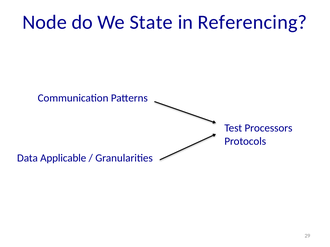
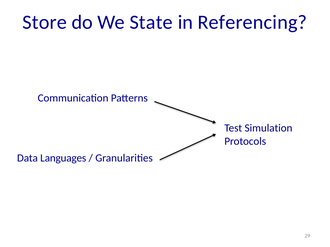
Node: Node -> Store (45, 22)
Processors: Processors -> Simulation (268, 128)
Applicable: Applicable -> Languages (63, 158)
